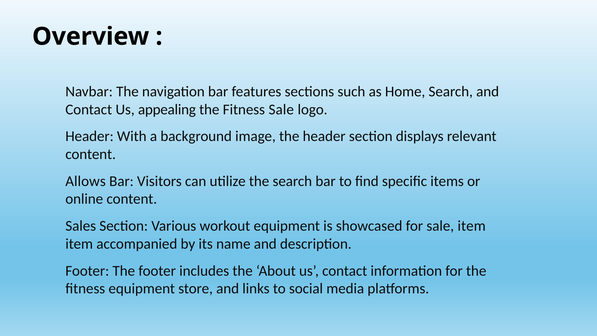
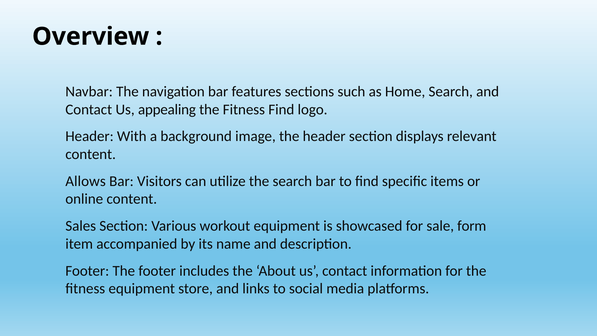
Fitness Sale: Sale -> Find (281, 109)
sale item: item -> form (472, 226)
